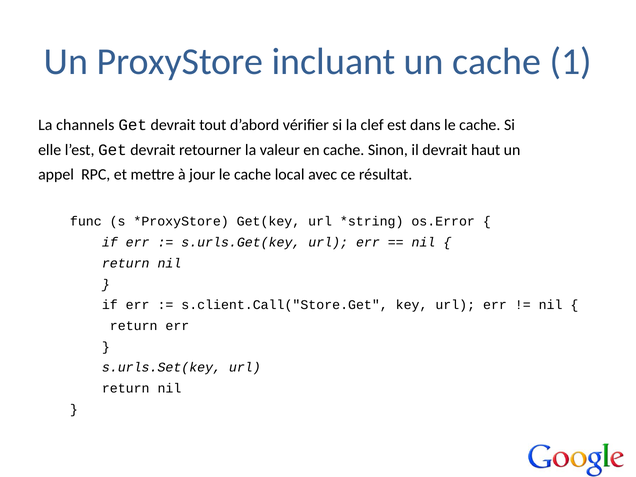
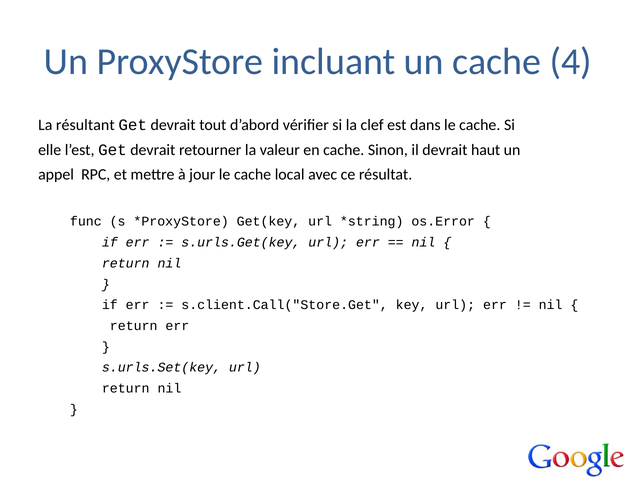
1: 1 -> 4 (571, 62)
channels: channels -> résultant (85, 125)
